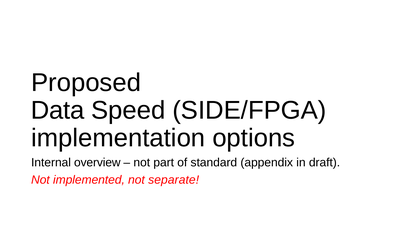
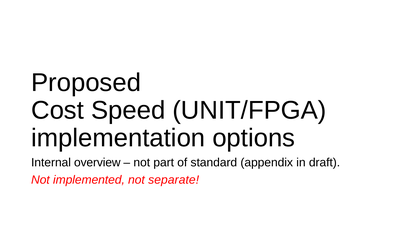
Data: Data -> Cost (58, 110)
SIDE/FPGA: SIDE/FPGA -> UNIT/FPGA (249, 110)
